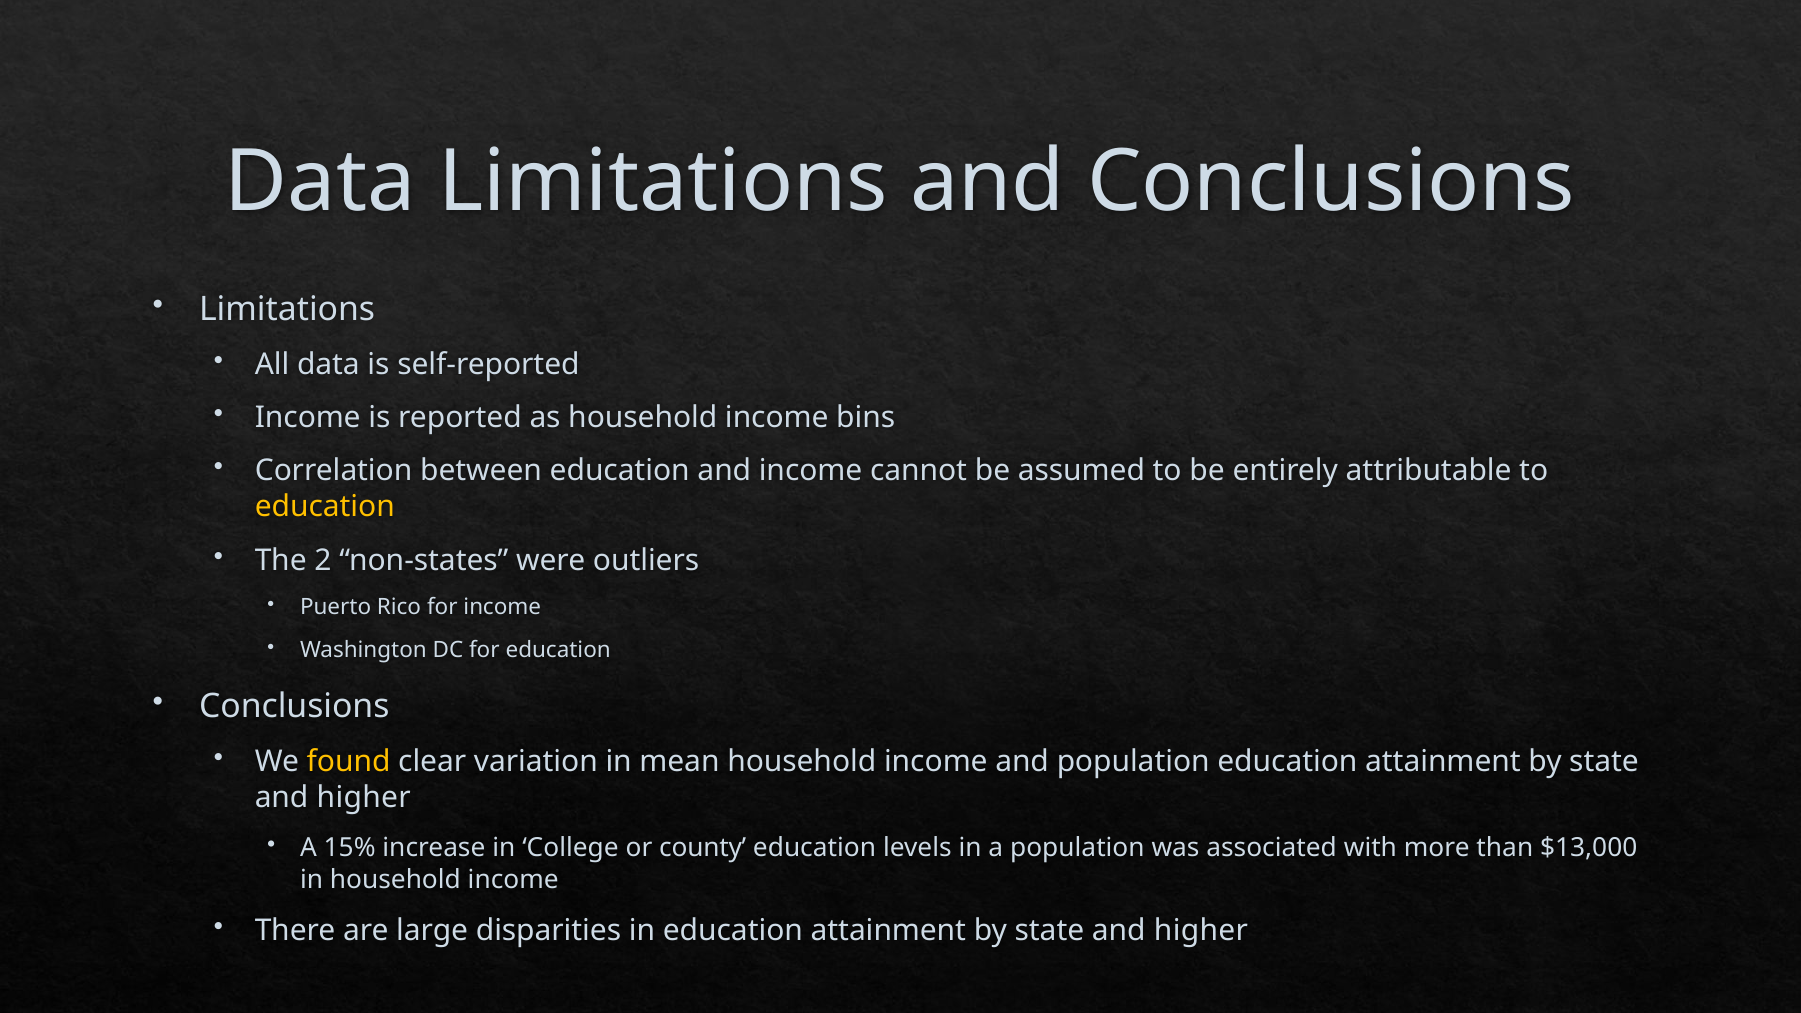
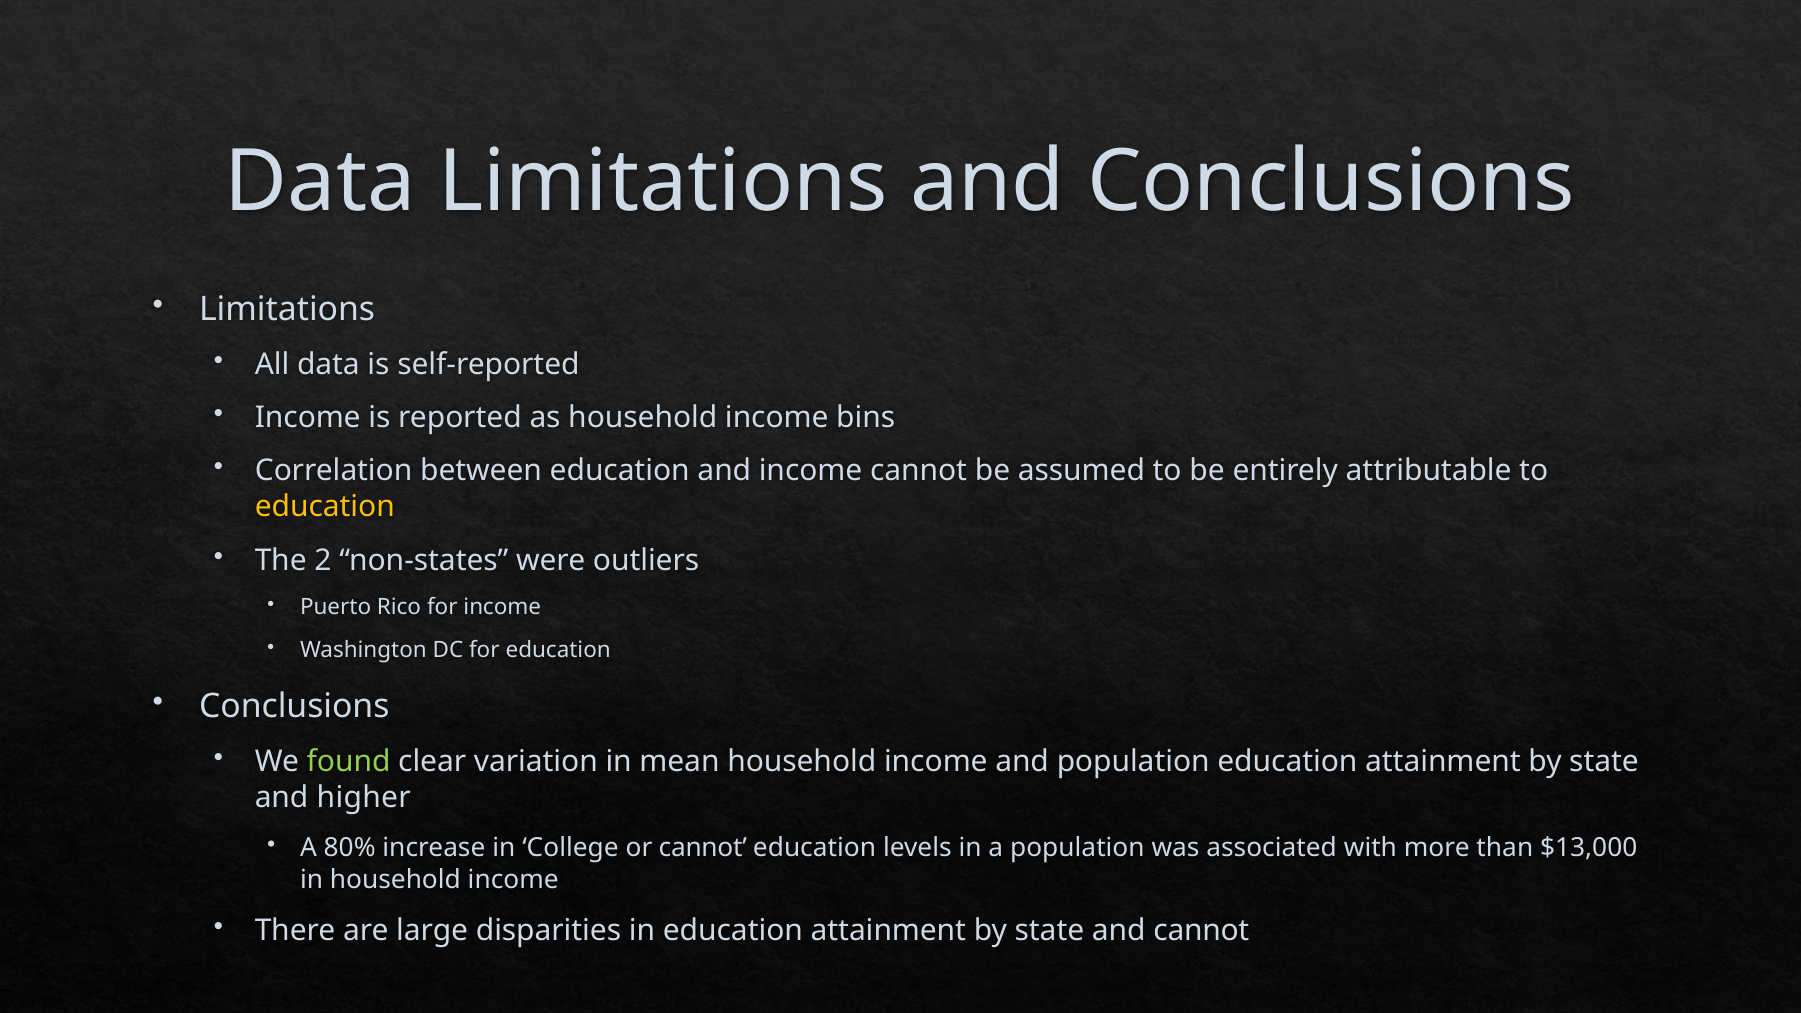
found colour: yellow -> light green (349, 762)
15%: 15% -> 80% (350, 848)
or county: county -> cannot (703, 848)
higher: higher -> cannot (1201, 931)
